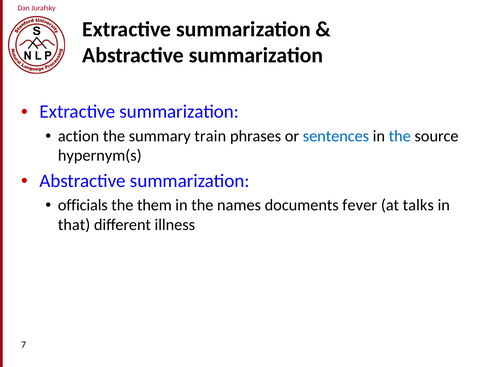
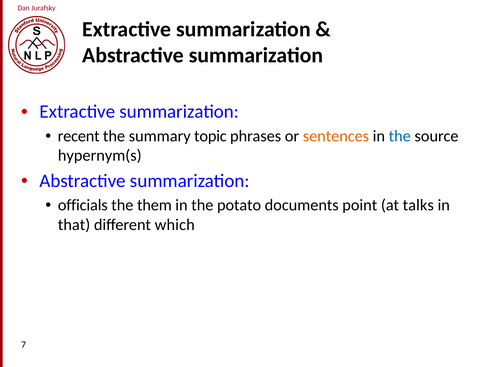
action: action -> recent (79, 136)
train: train -> topic (210, 136)
sentences colour: blue -> orange (336, 136)
names: names -> potato (239, 205)
fever: fever -> point (360, 205)
illness: illness -> which (175, 224)
